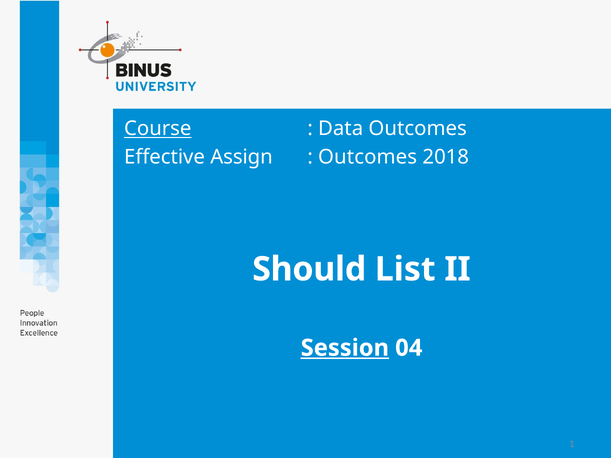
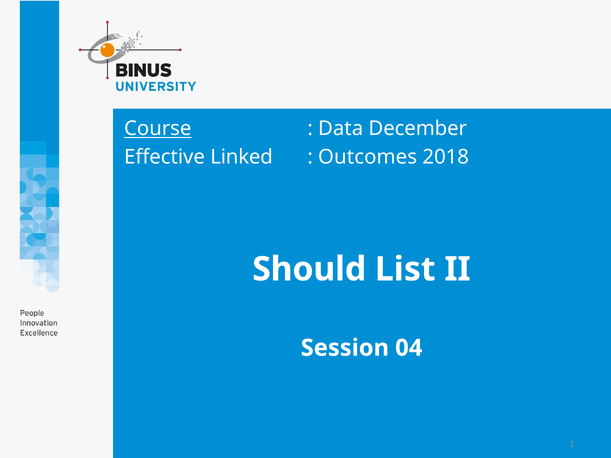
Data Outcomes: Outcomes -> December (418, 129)
Assign: Assign -> Linked (242, 157)
Session underline: present -> none (345, 348)
